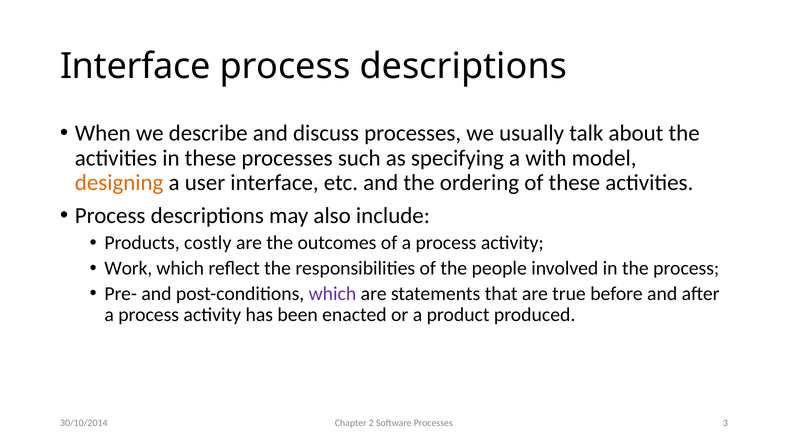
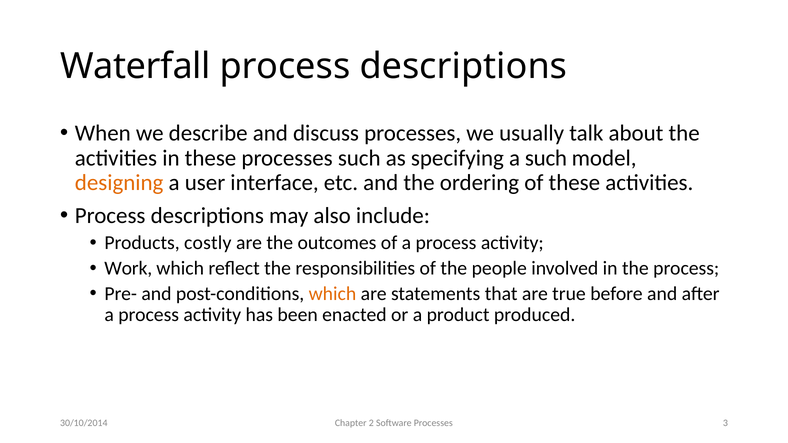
Interface: Interface -> Waterfall (135, 66)
a with: with -> such (546, 158)
which colour: purple -> orange (332, 294)
